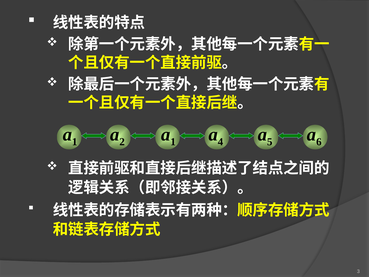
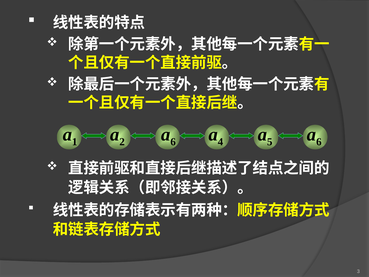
1: 1 -> 6 (173, 142)
